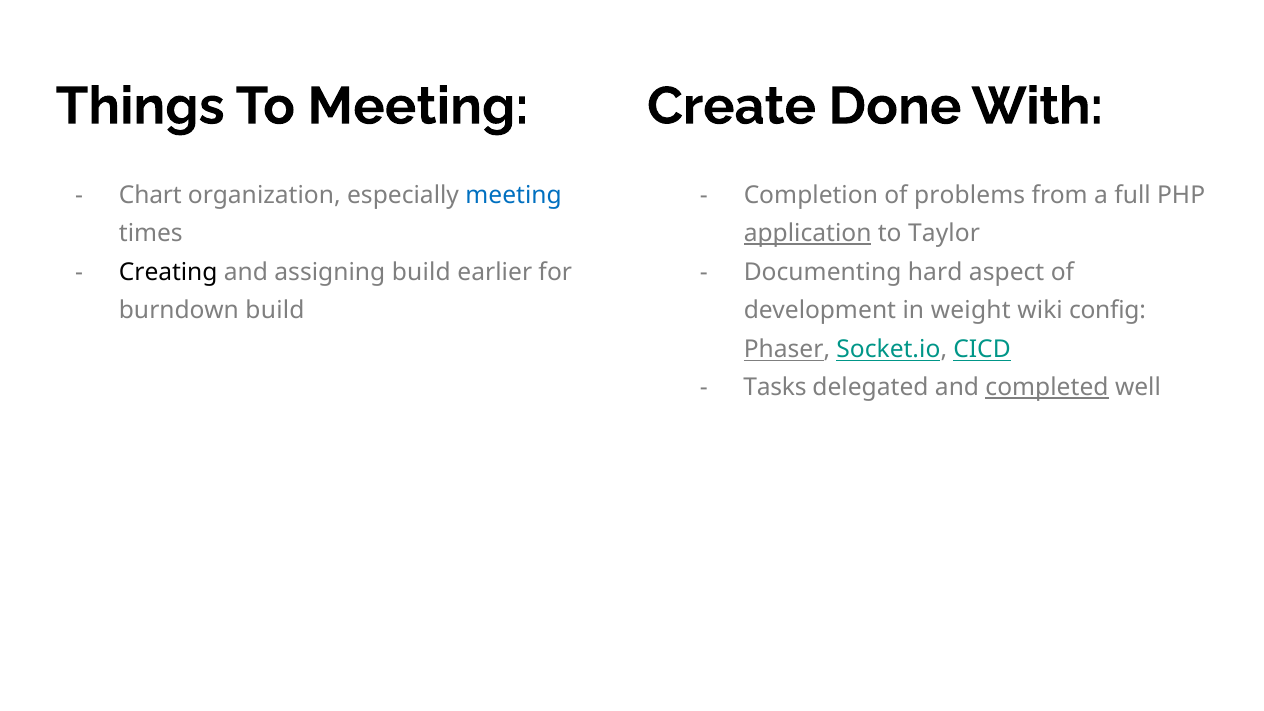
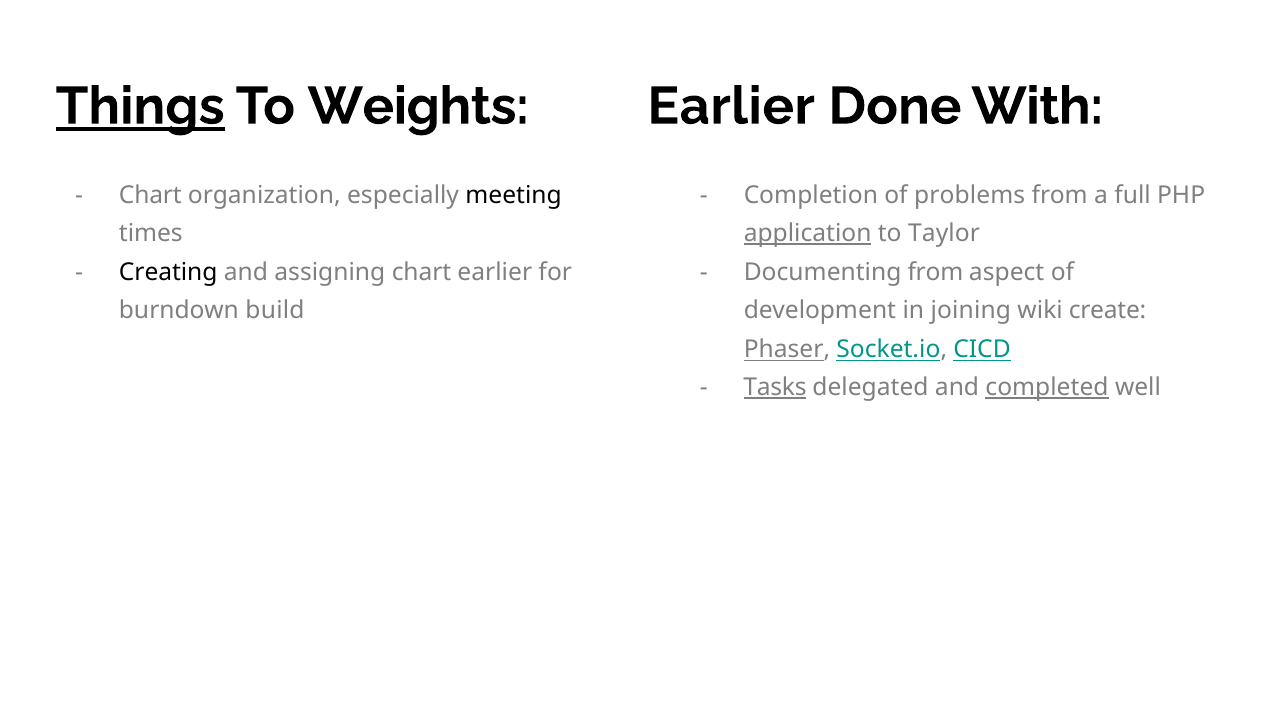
Things underline: none -> present (140, 106)
To Meeting: Meeting -> Weights (418, 106)
Create: Create -> Earlier (731, 106)
meeting colour: blue -> black (514, 195)
assigning build: build -> chart (421, 272)
Documenting hard: hard -> from (935, 272)
weight: weight -> joining (971, 311)
config: config -> create (1107, 311)
Tasks underline: none -> present (775, 387)
